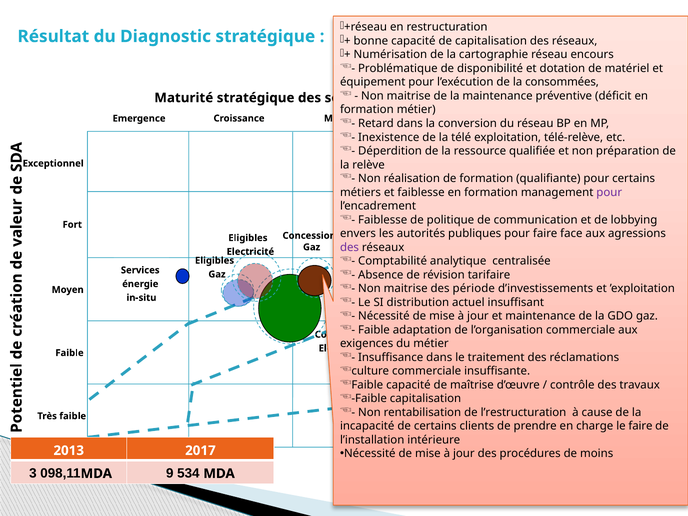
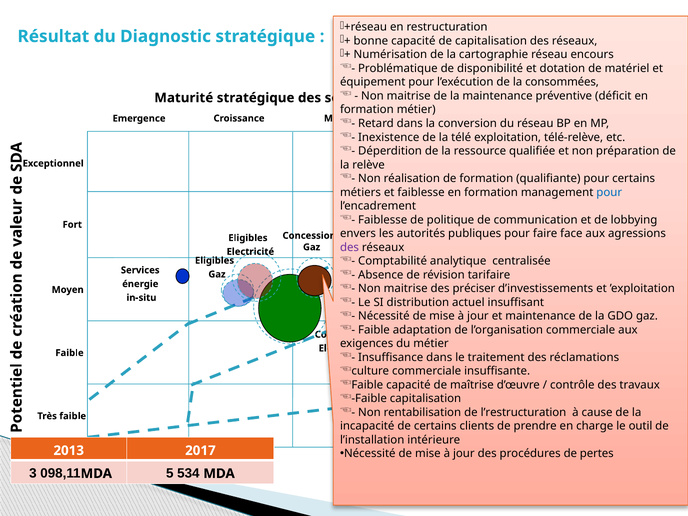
pour colour: purple -> blue (609, 192)
période: période -> préciser (474, 289)
le faire: faire -> outil (640, 426)
moins: moins -> pertes (597, 454)
9: 9 -> 5 (170, 474)
